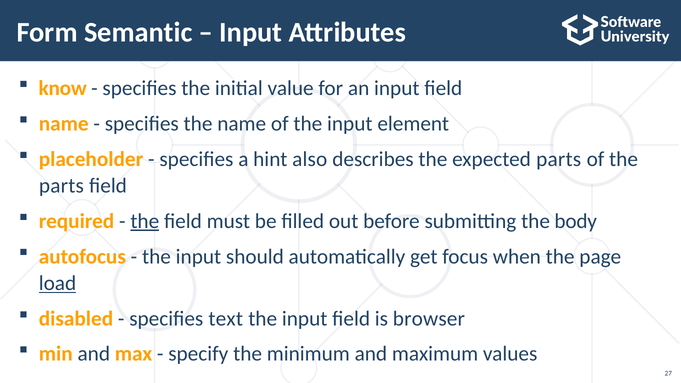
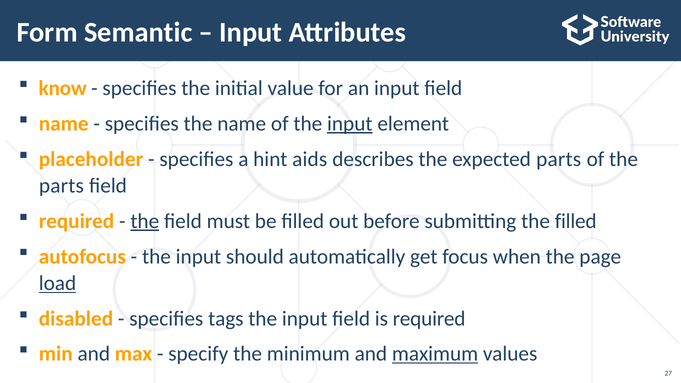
input underline: none -> present (350, 124)
also: also -> aids (310, 159)
the body: body -> filled (576, 221)
text: text -> tags (226, 319)
is browser: browser -> required (429, 319)
maximum underline: none -> present (435, 354)
